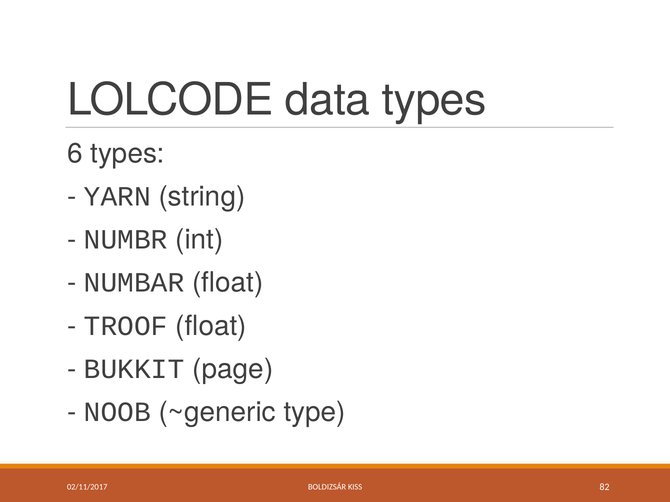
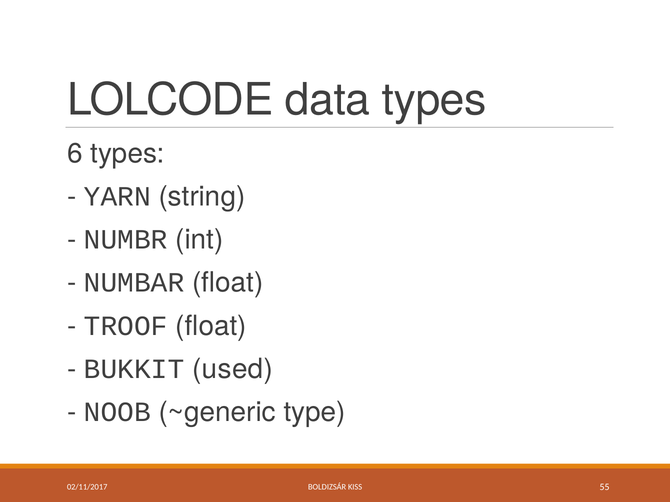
page: page -> used (233, 369)
82: 82 -> 55 (605, 487)
